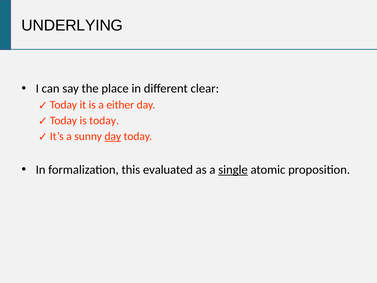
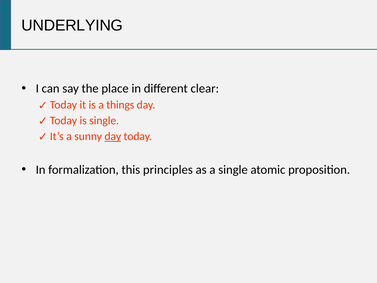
either: either -> things (120, 105)
is today: today -> single (104, 120)
evaluated: evaluated -> principles (168, 170)
single underline: present -> none (233, 170)
